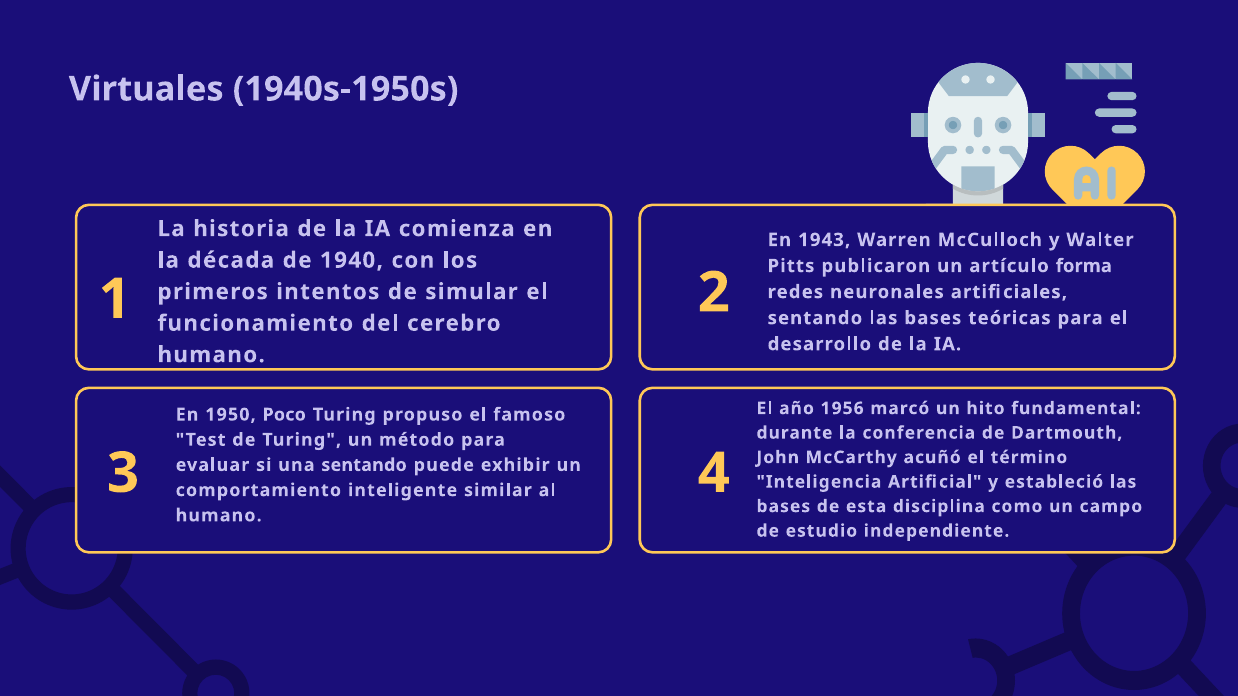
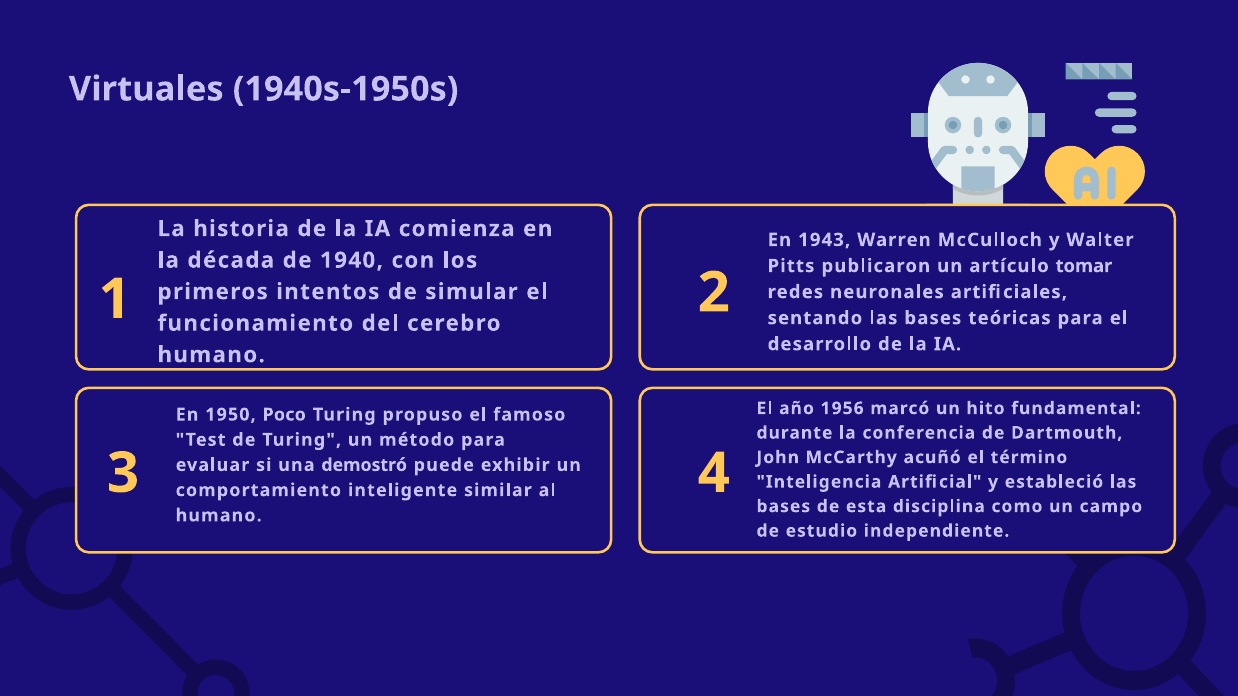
forma: forma -> tomar (1084, 266)
una sentando: sentando -> demostró (364, 465)
